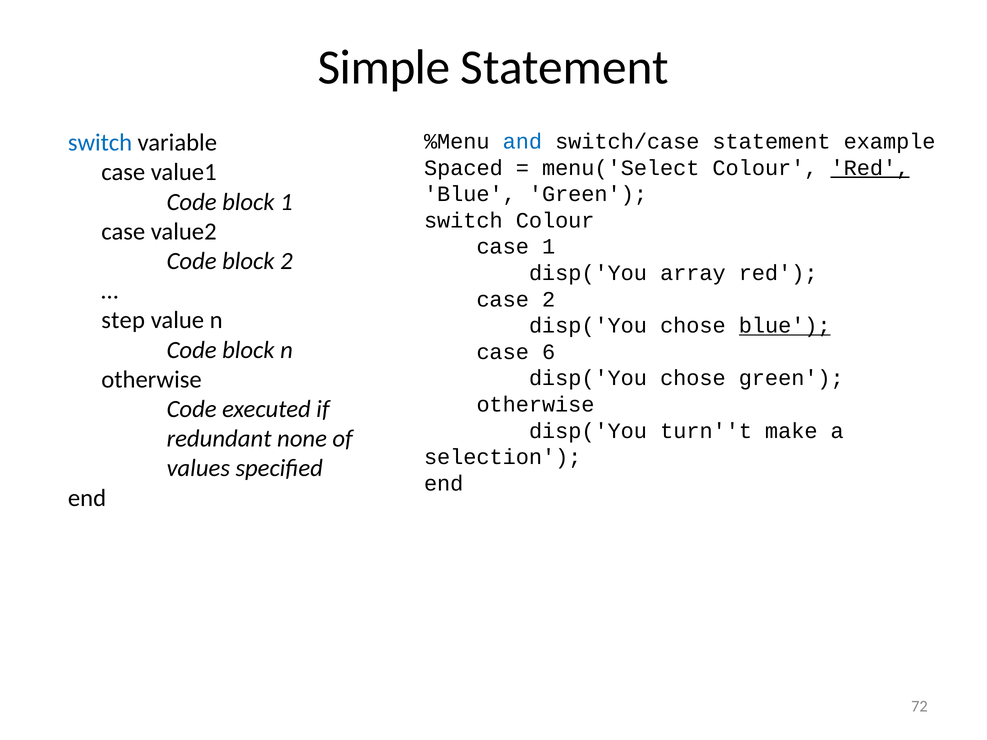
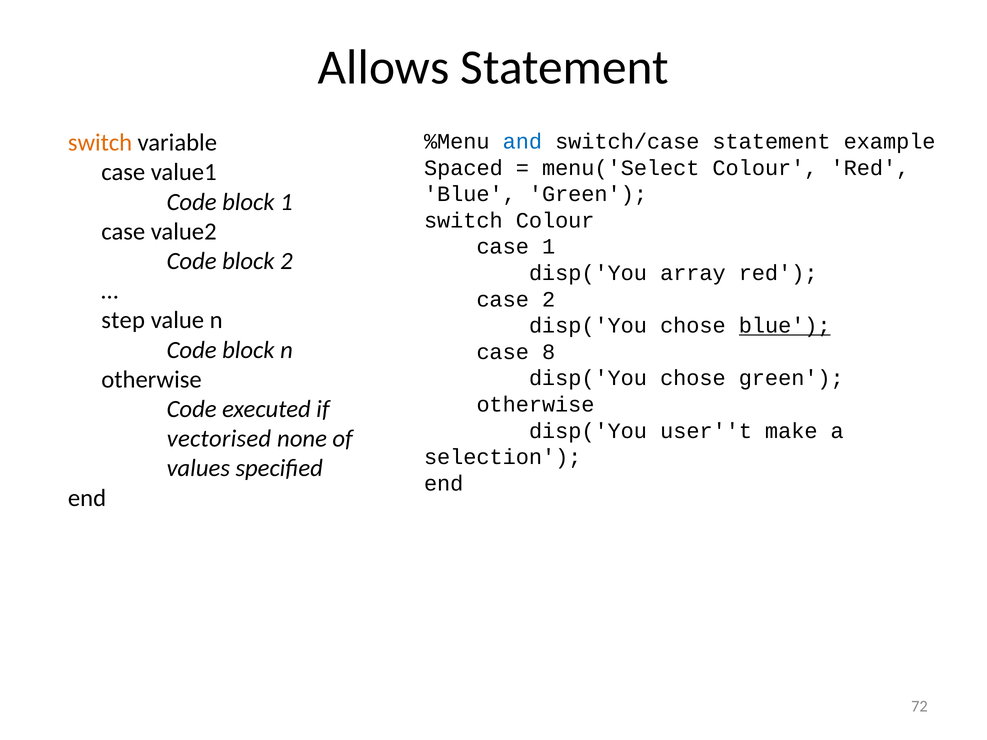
Simple: Simple -> Allows (384, 68)
switch colour: blue -> orange (100, 143)
Red underline: present -> none (870, 168)
6: 6 -> 8 (549, 352)
turn''t: turn''t -> user''t (706, 431)
redundant: redundant -> vectorised (219, 439)
